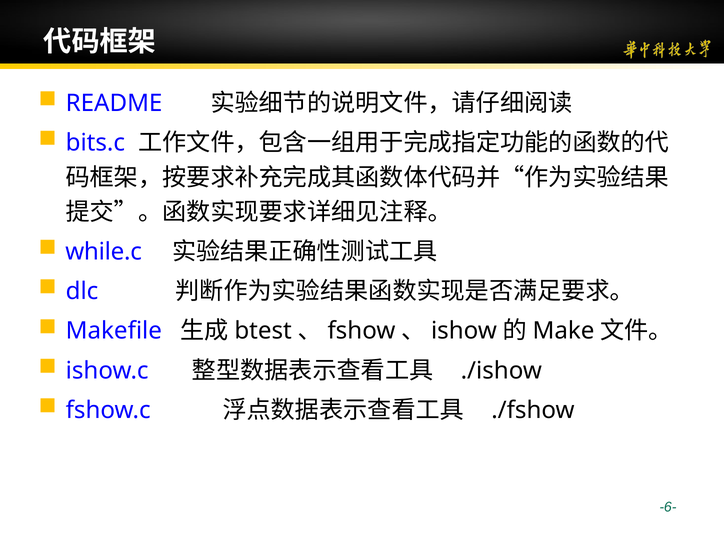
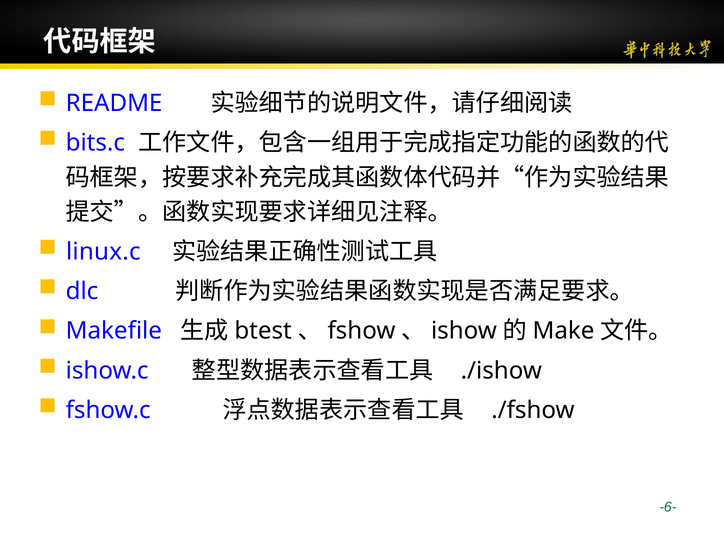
while.c: while.c -> linux.c (103, 252)
